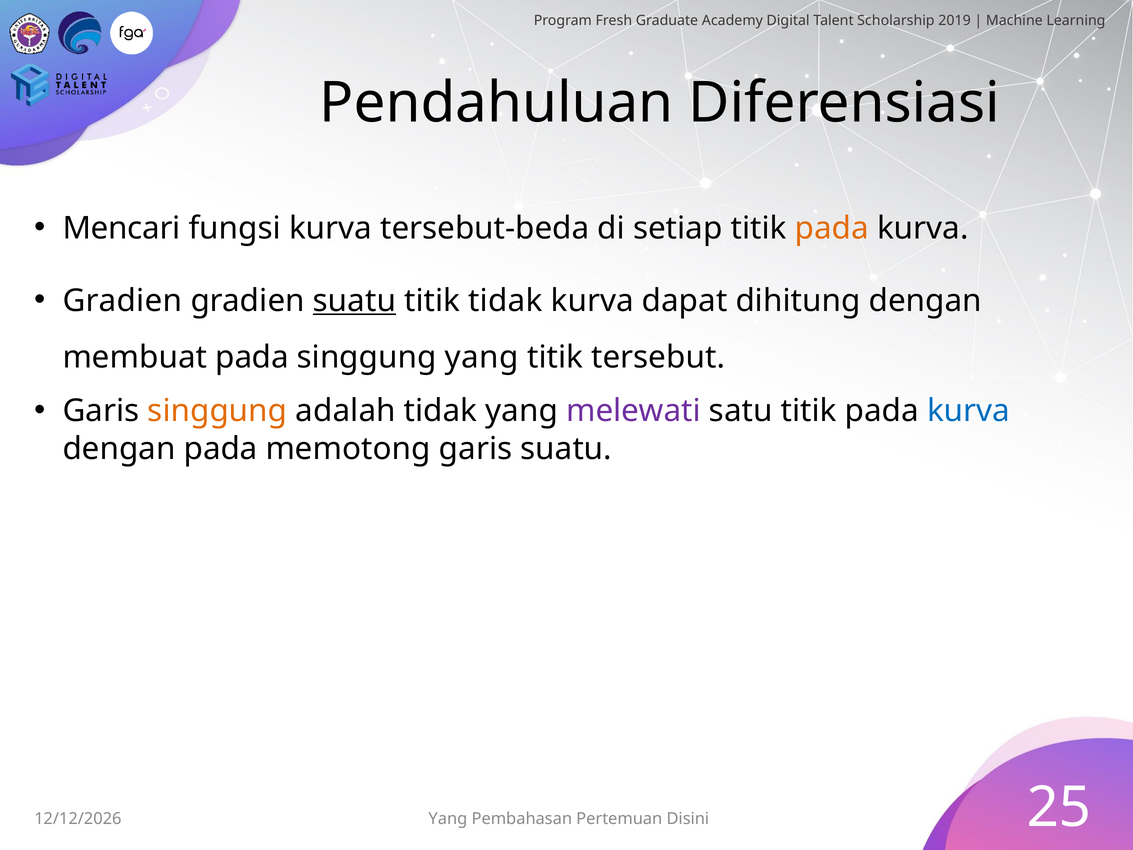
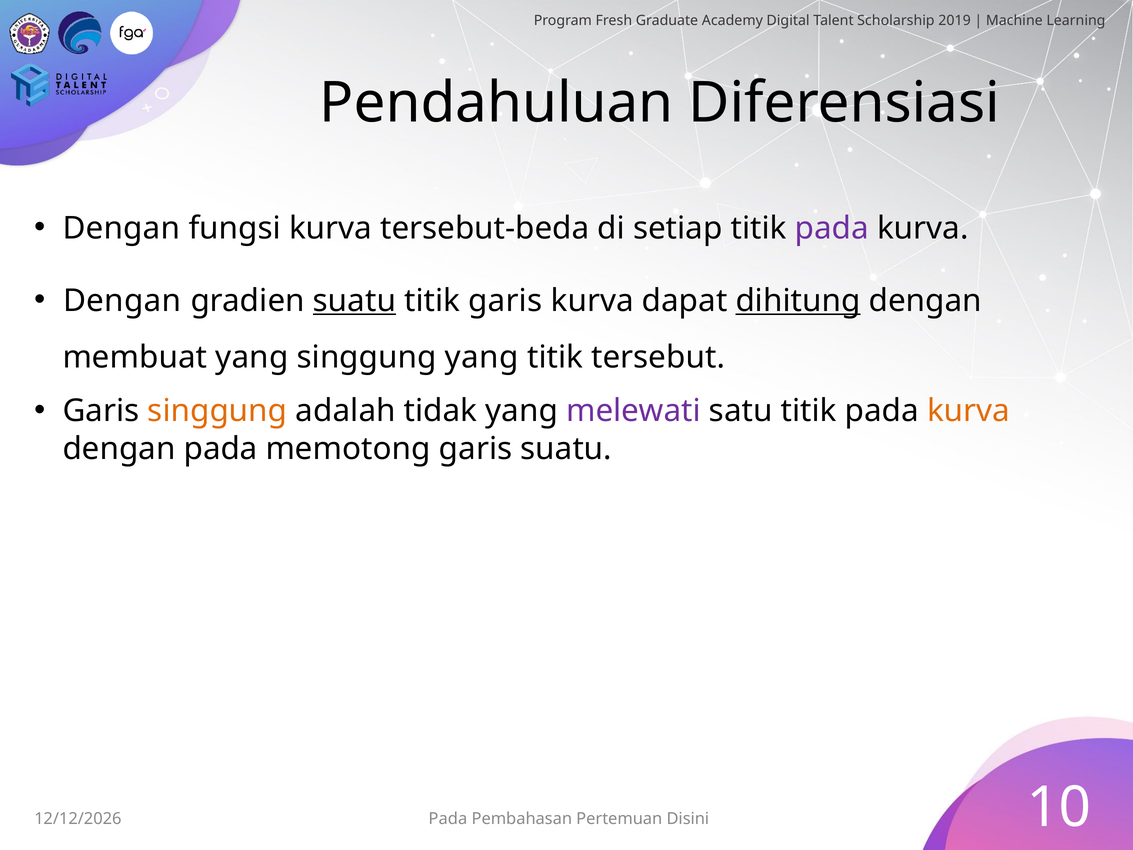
Mencari: Mencari -> Dengan (121, 228)
pada colour: orange -> purple (832, 228)
Gradien: Gradien -> Dengan (122, 301)
titik tidak: tidak -> garis (505, 301)
dihitung underline: none -> present (798, 301)
membuat pada: pada -> yang (252, 357)
kurva colour: blue -> orange (969, 411)
Yang: Yang -> Pada (448, 818)
25: 25 -> 10 (1059, 807)
